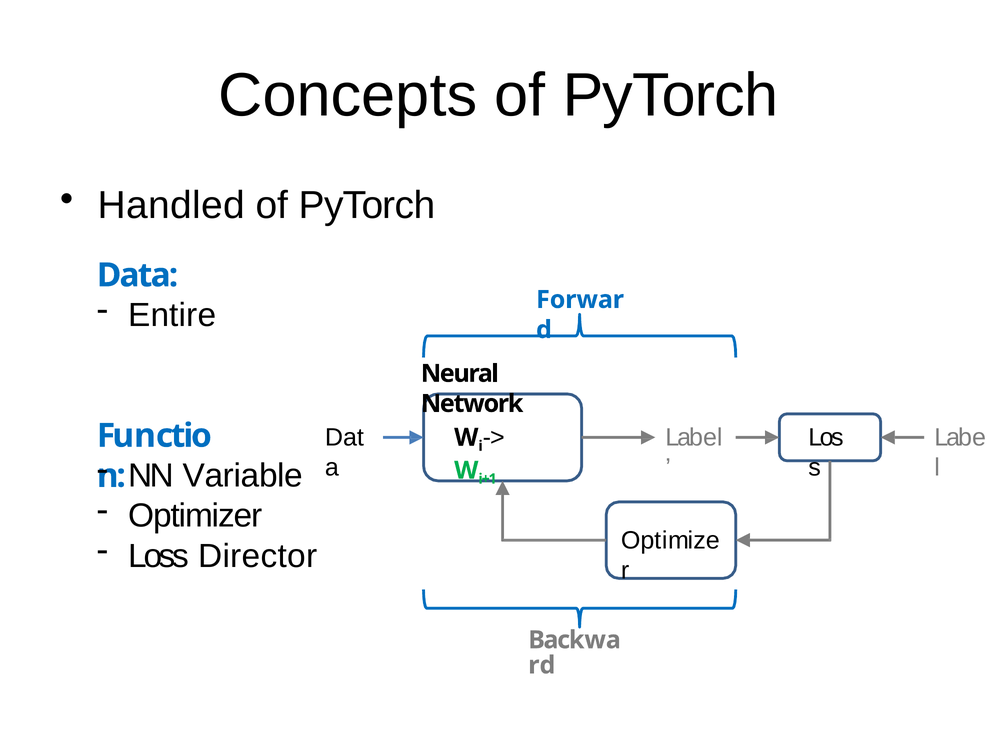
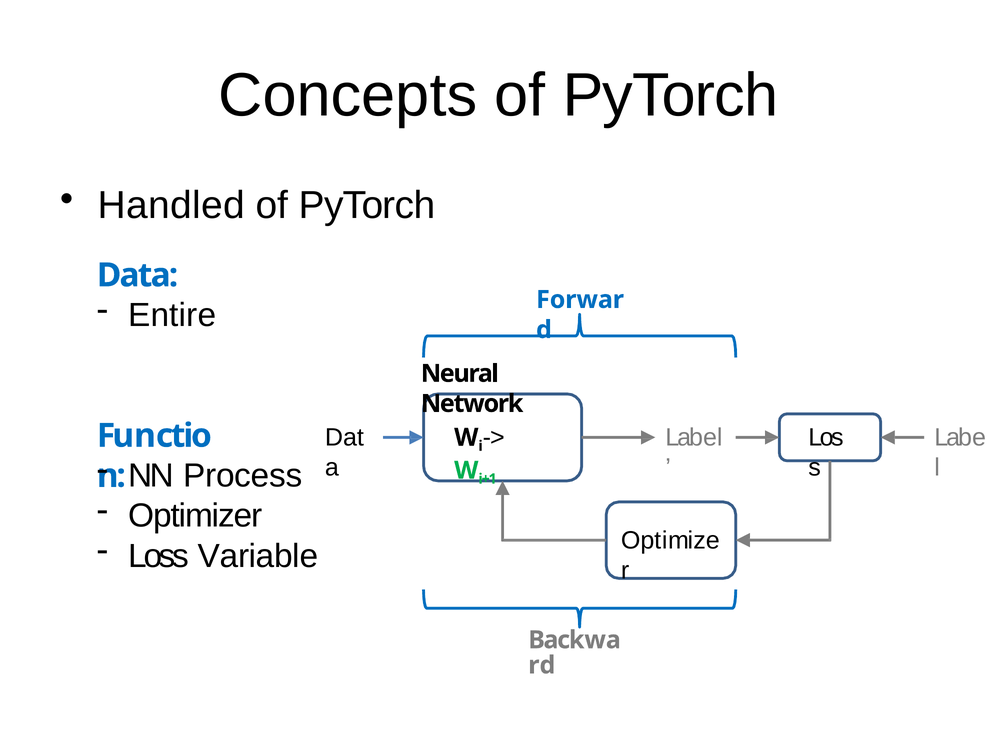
Variable: Variable -> Process (243, 476)
Director: Director -> Variable (258, 556)
